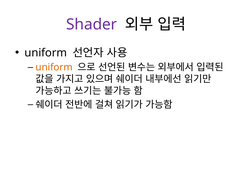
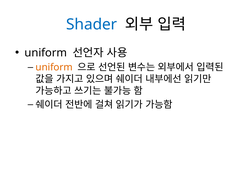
Shader colour: purple -> blue (92, 24)
